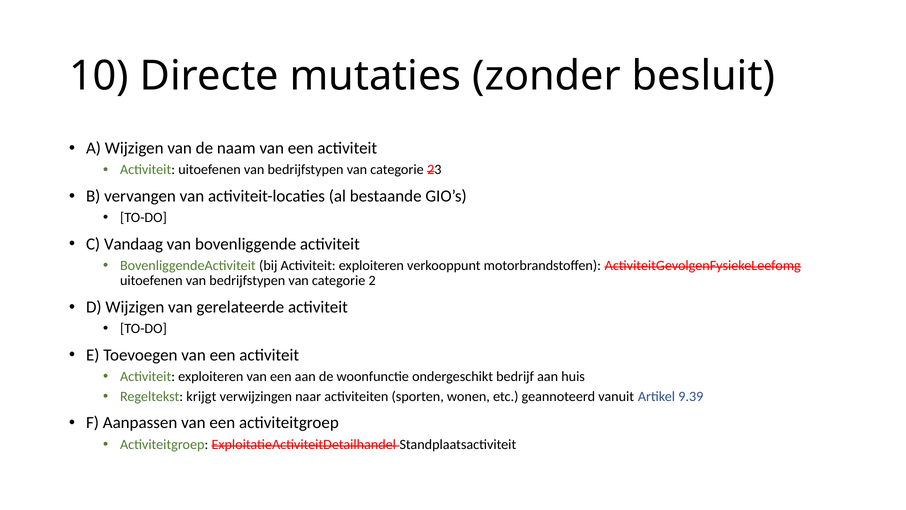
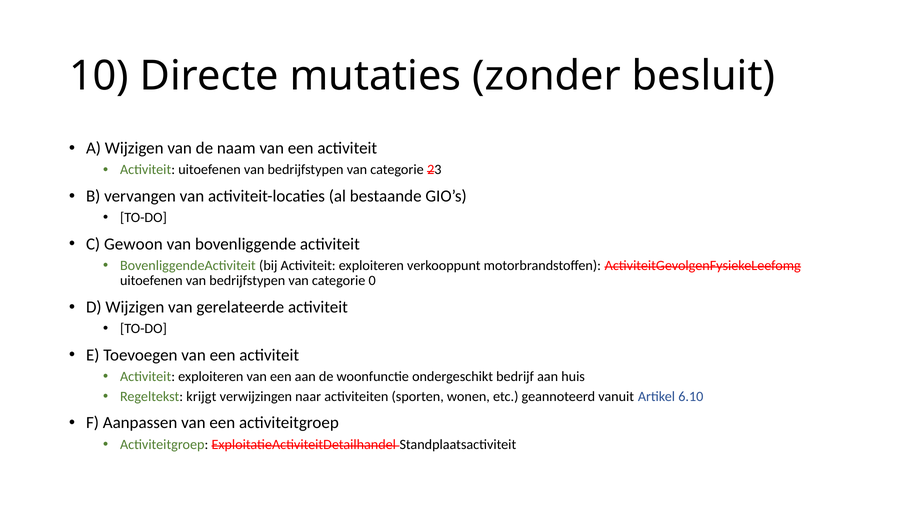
Vandaag: Vandaag -> Gewoon (133, 244)
2: 2 -> 0 (372, 281)
9.39: 9.39 -> 6.10 (691, 396)
